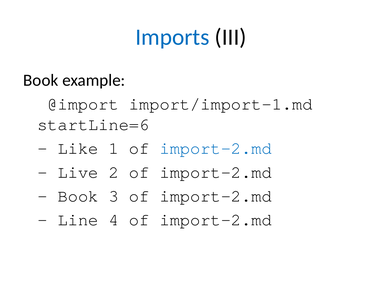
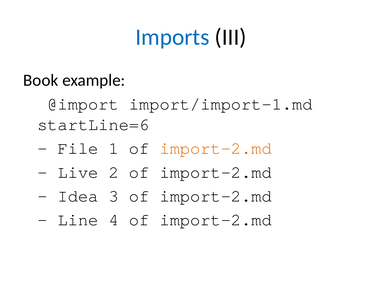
Like: Like -> File (78, 148)
import-2.md colour: blue -> orange (216, 148)
Book: Book -> Idea (78, 196)
